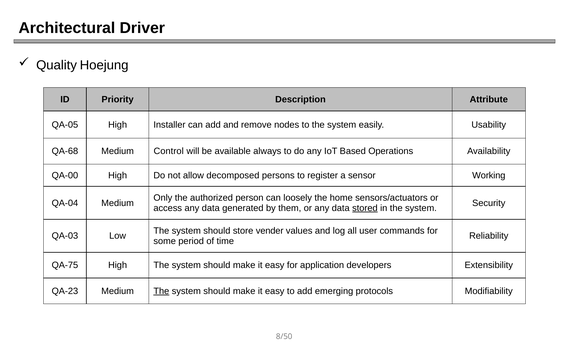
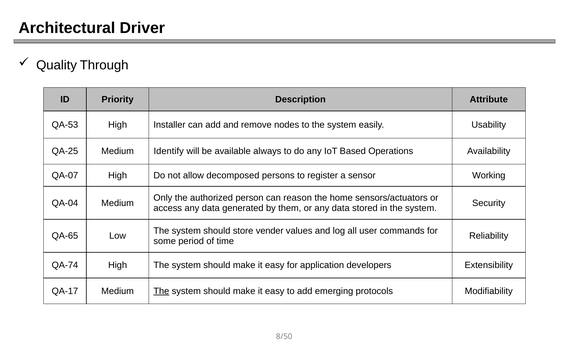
Hoejung: Hoejung -> Through (104, 65)
QA-05: QA-05 -> QA-53 (65, 125)
QA-68: QA-68 -> QA-25 (65, 151)
Control: Control -> Identify (169, 151)
QA-00: QA-00 -> QA-07 (65, 175)
loosely: loosely -> reason (298, 198)
stored underline: present -> none (365, 208)
QA-03: QA-03 -> QA-65 (65, 236)
QA-75: QA-75 -> QA-74 (65, 265)
QA-23: QA-23 -> QA-17 (65, 291)
